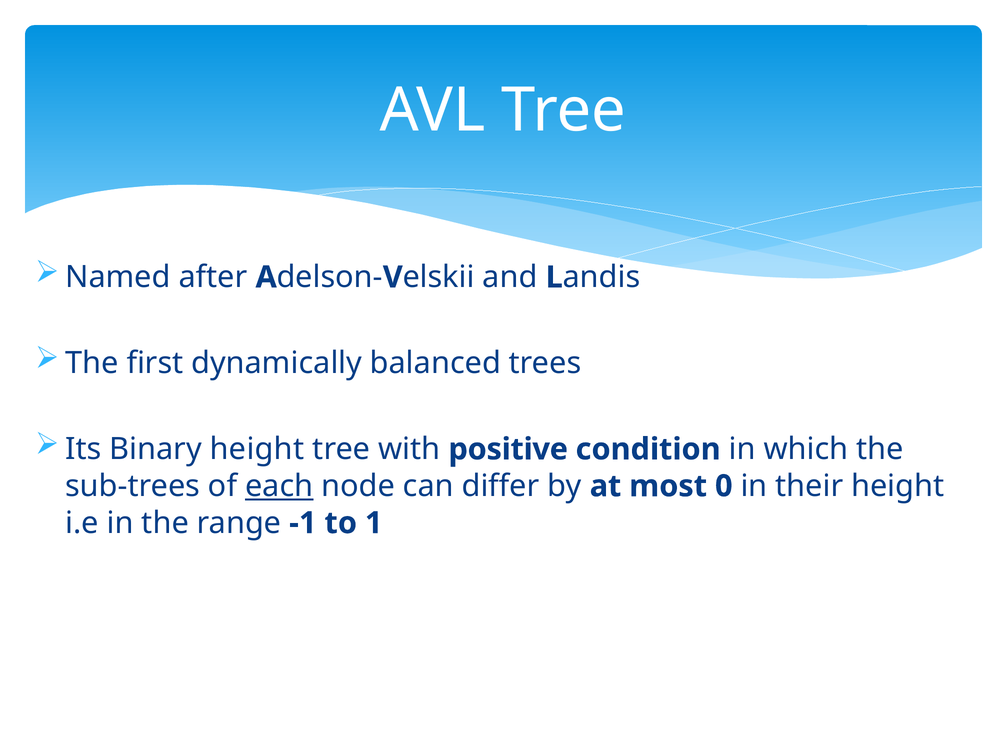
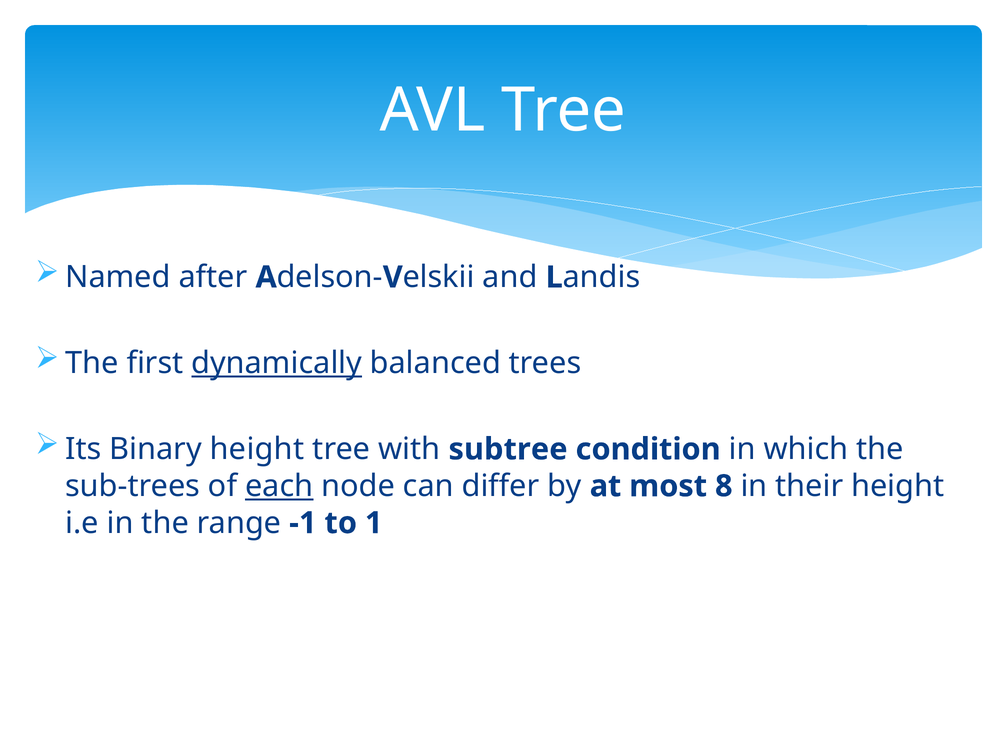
dynamically underline: none -> present (277, 363)
positive: positive -> subtree (508, 449)
0: 0 -> 8 (724, 486)
